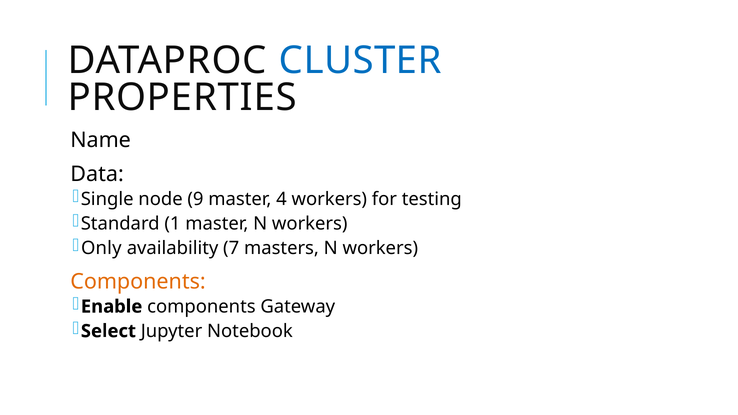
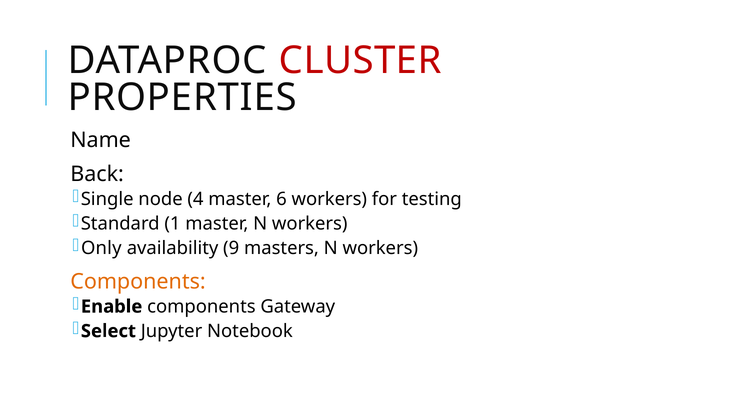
CLUSTER colour: blue -> red (360, 61)
Data: Data -> Back (97, 174)
9: 9 -> 4 (195, 199)
4: 4 -> 6 (281, 199)
7: 7 -> 9 (231, 248)
